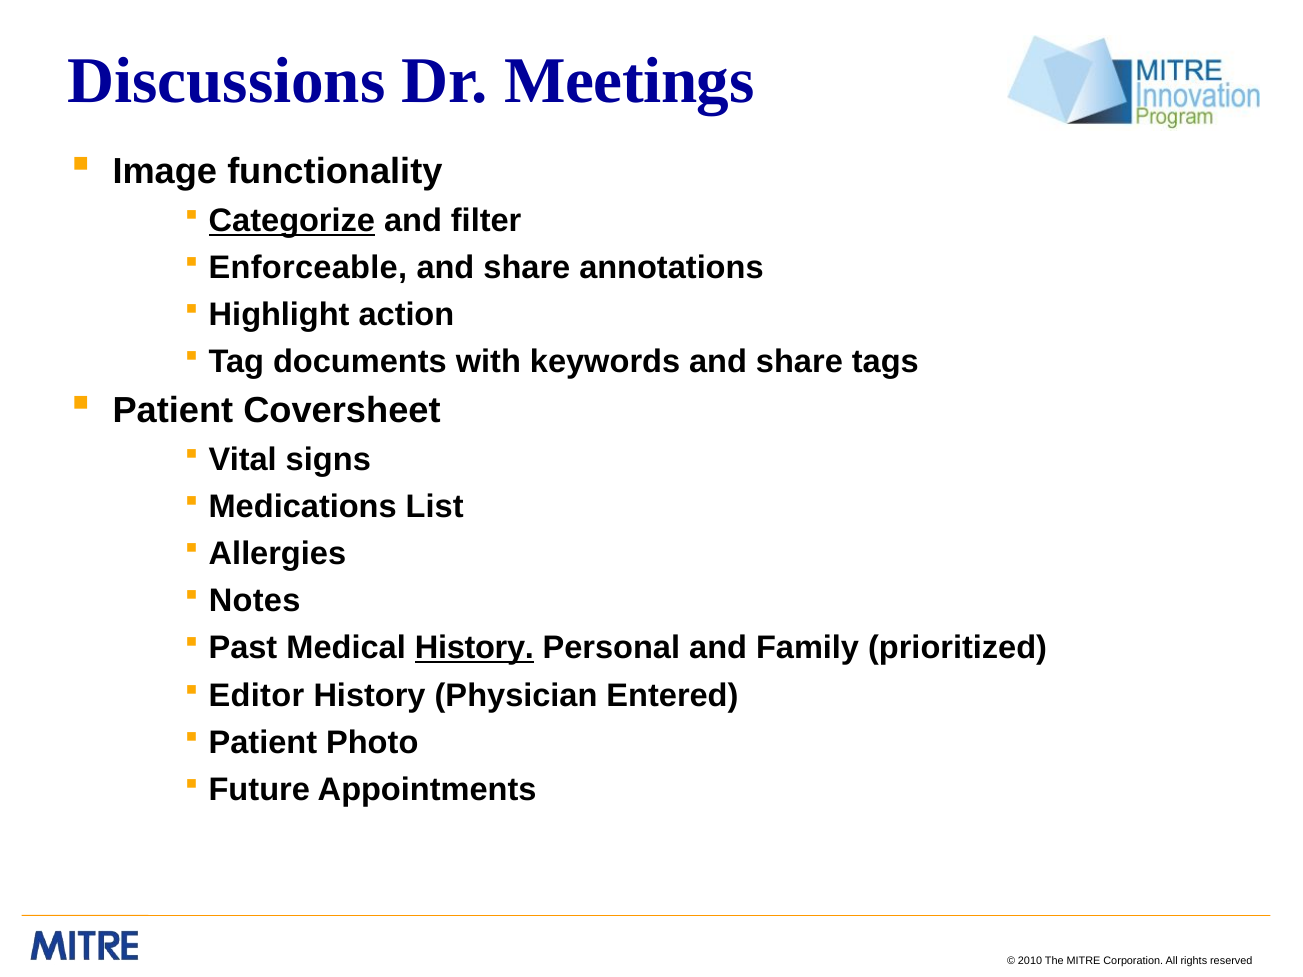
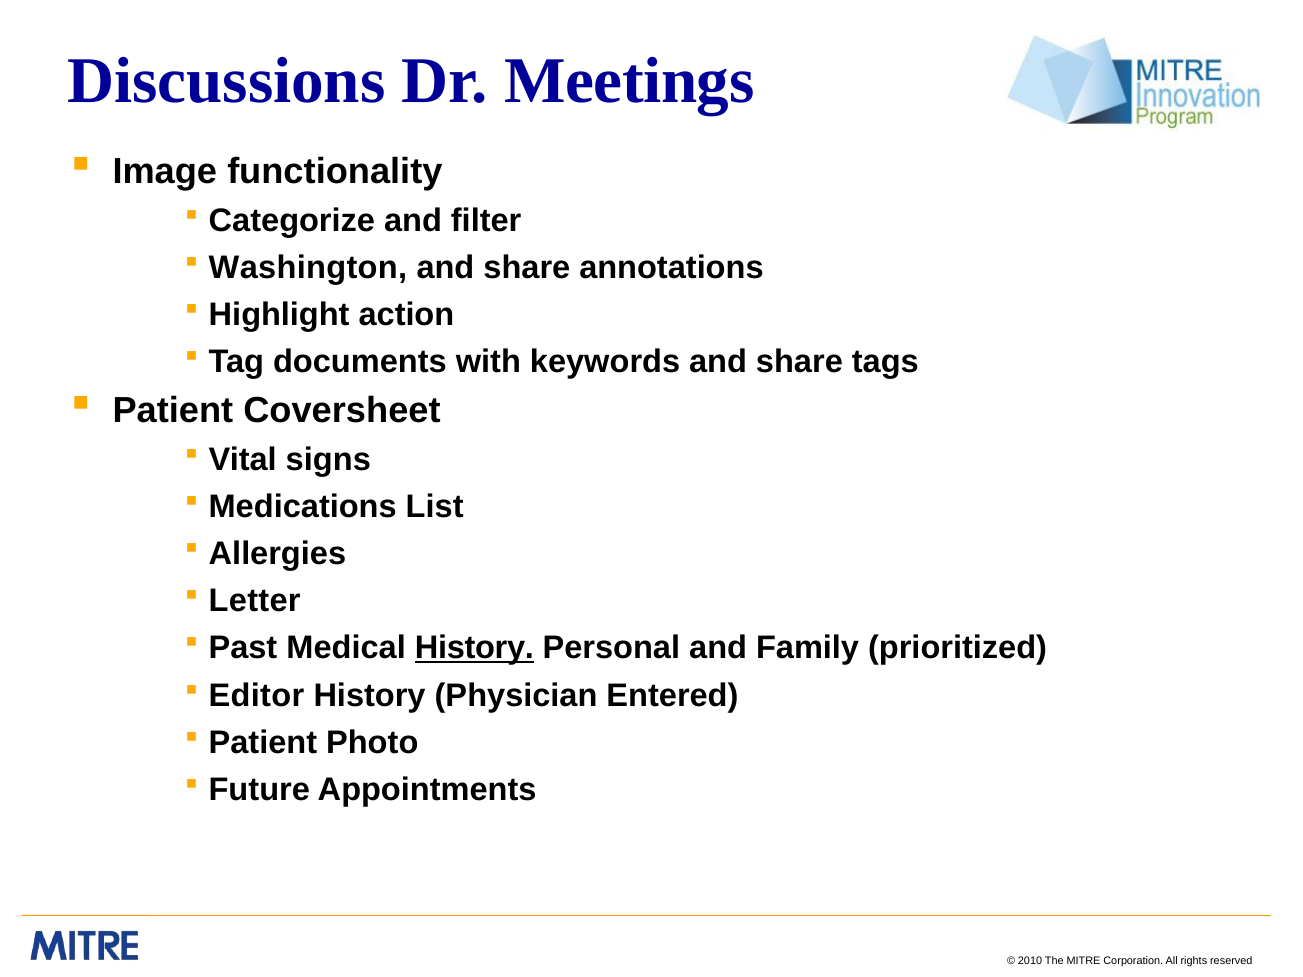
Categorize underline: present -> none (292, 221)
Enforceable: Enforceable -> Washington (308, 268)
Notes: Notes -> Letter (255, 601)
